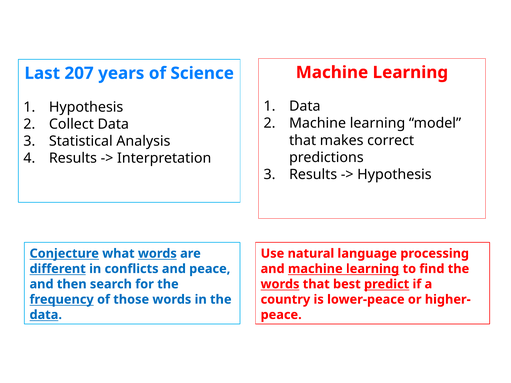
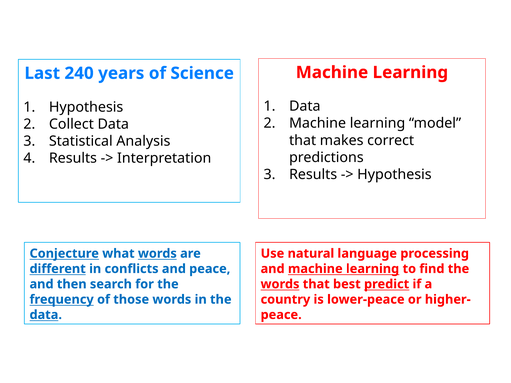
207: 207 -> 240 (79, 73)
